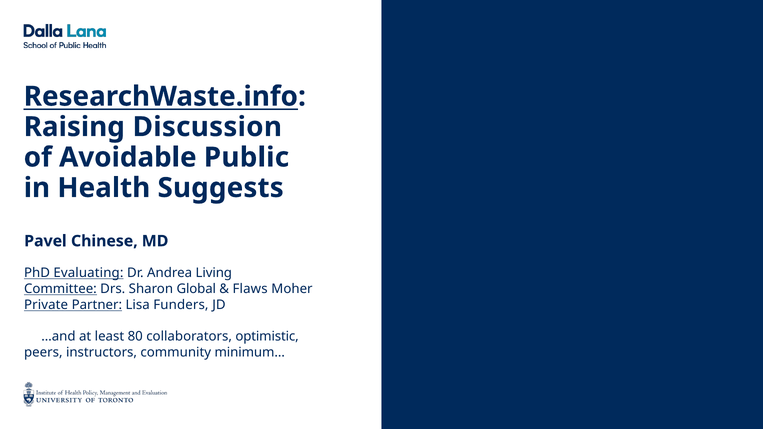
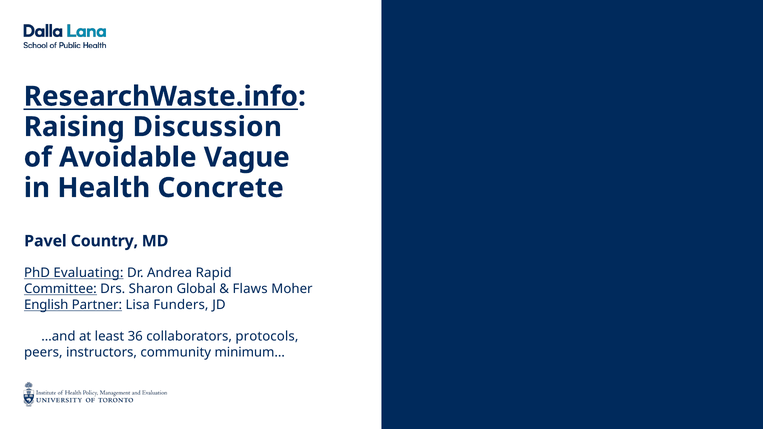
Public: Public -> Vague (247, 157)
Suggests: Suggests -> Concrete (221, 188)
Chinese: Chinese -> Country (104, 241)
Living: Living -> Rapid (214, 273)
Private: Private -> English (46, 305)
80: 80 -> 36 (135, 337)
optimistic: optimistic -> protocols (267, 337)
